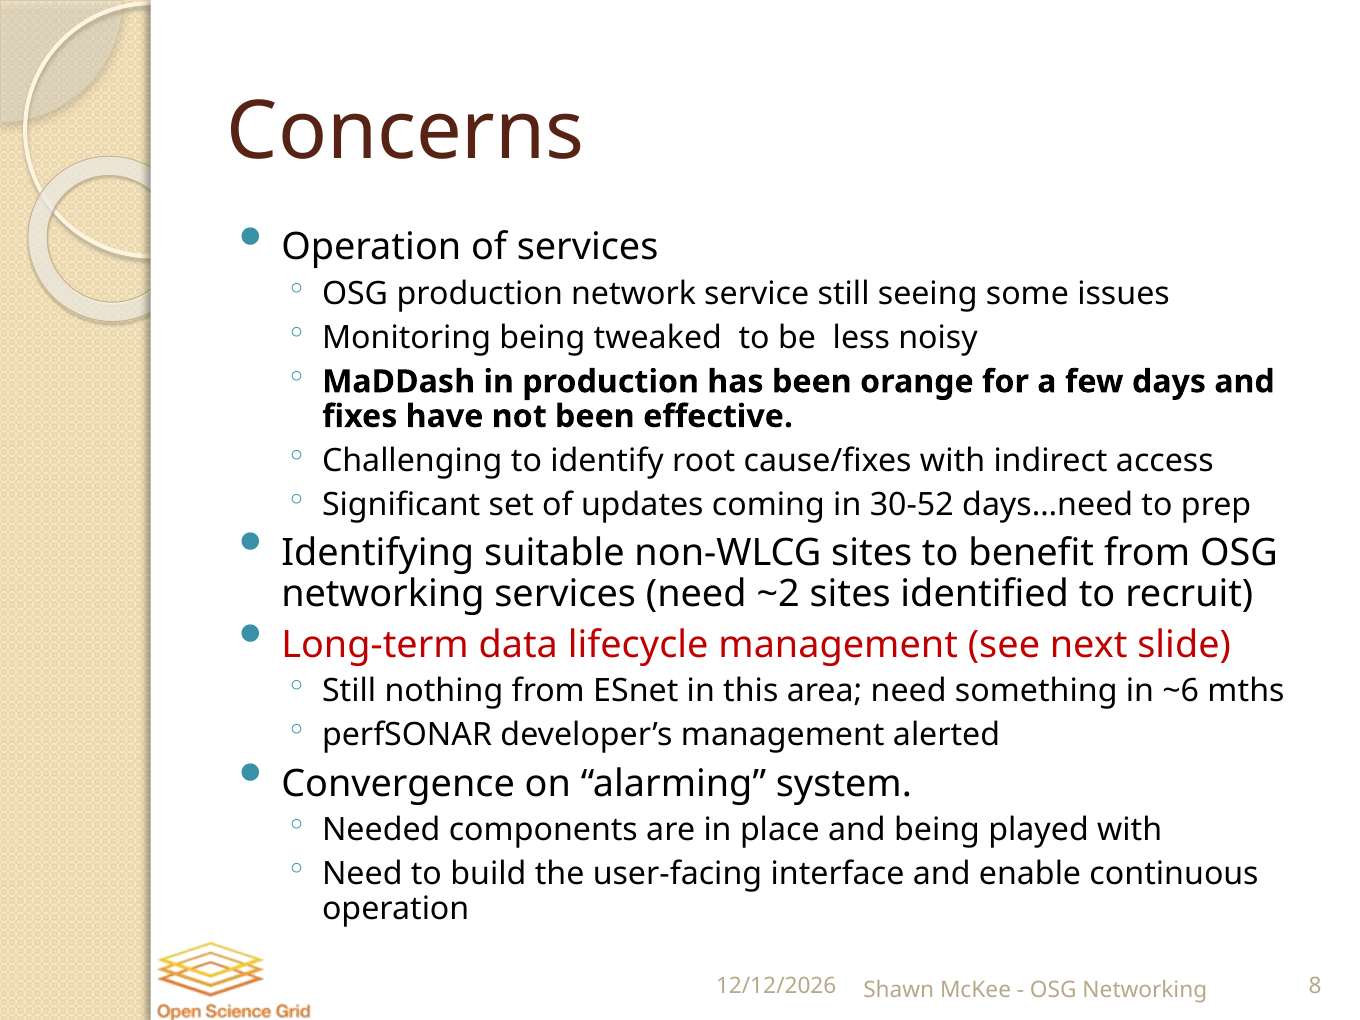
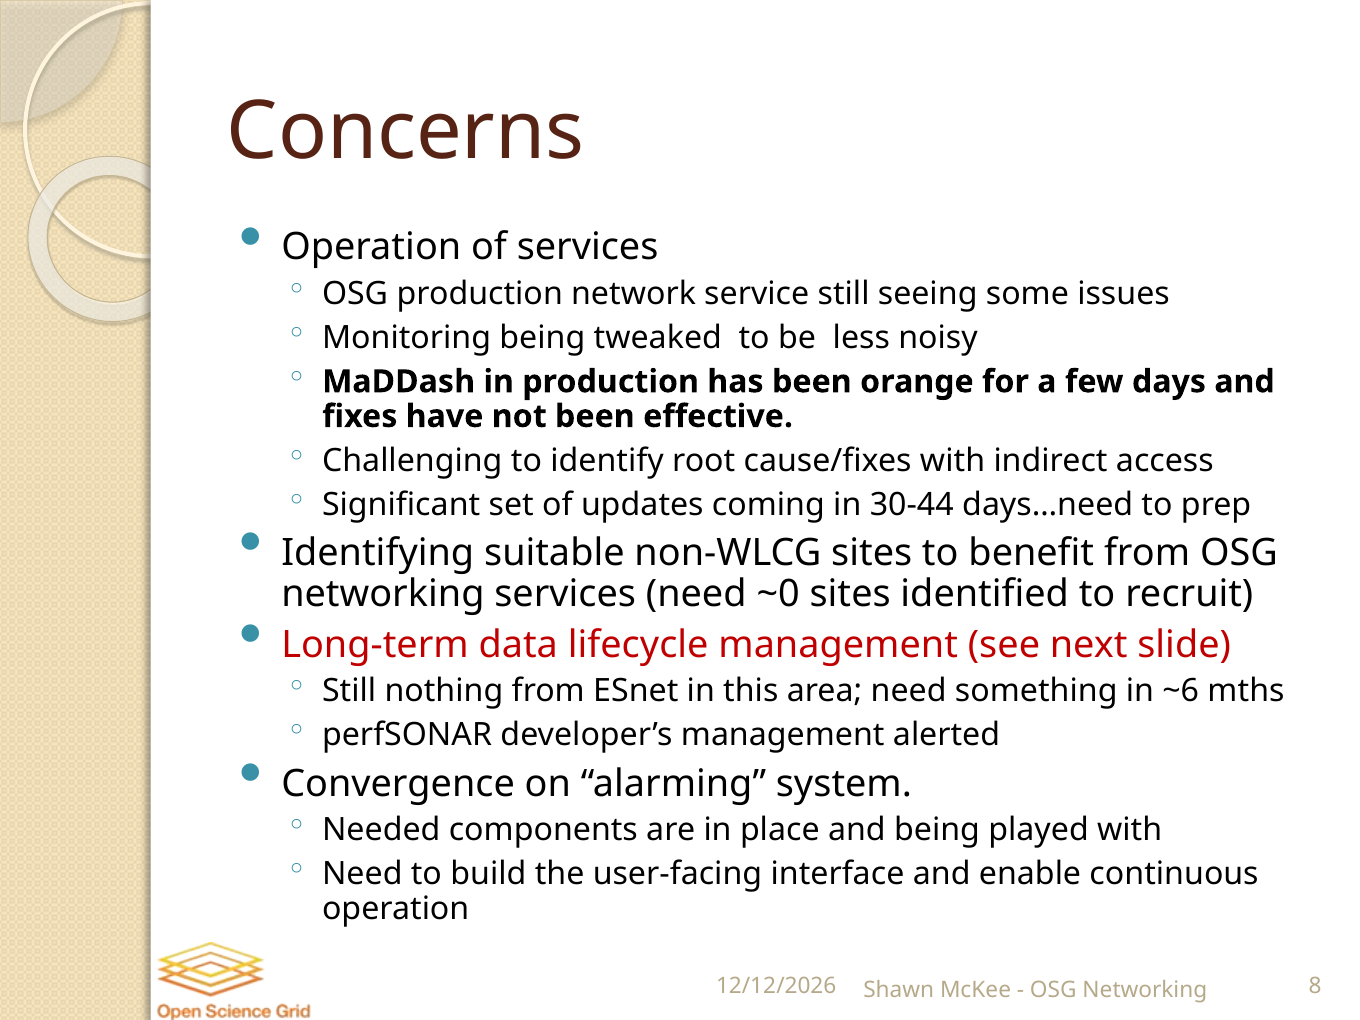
30-52: 30-52 -> 30-44 (912, 504)
~2: ~2 -> ~0 (778, 594)
